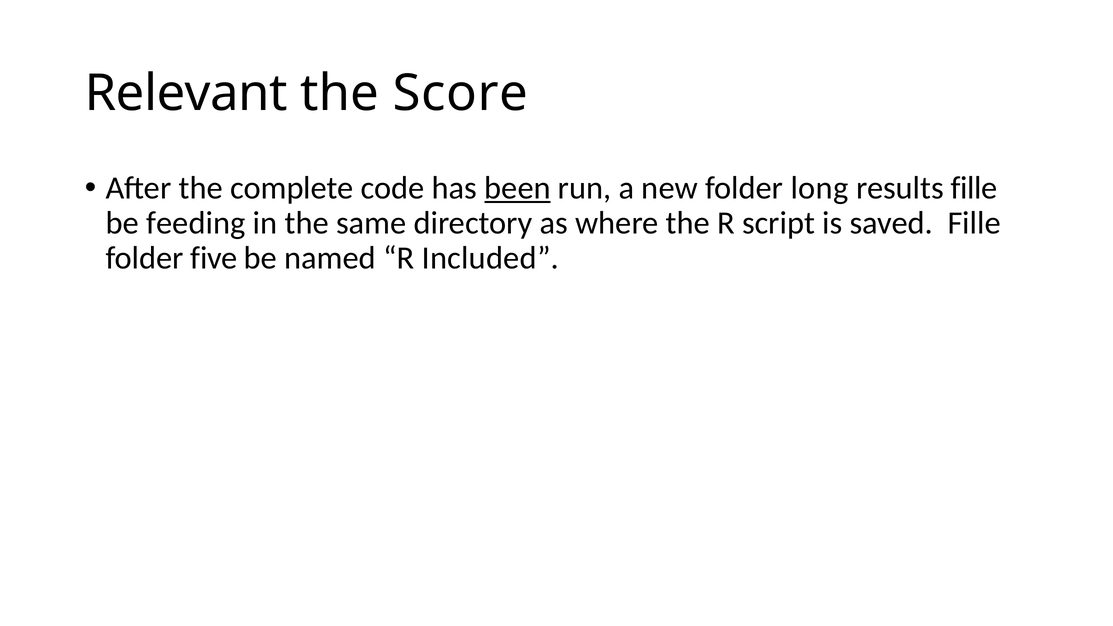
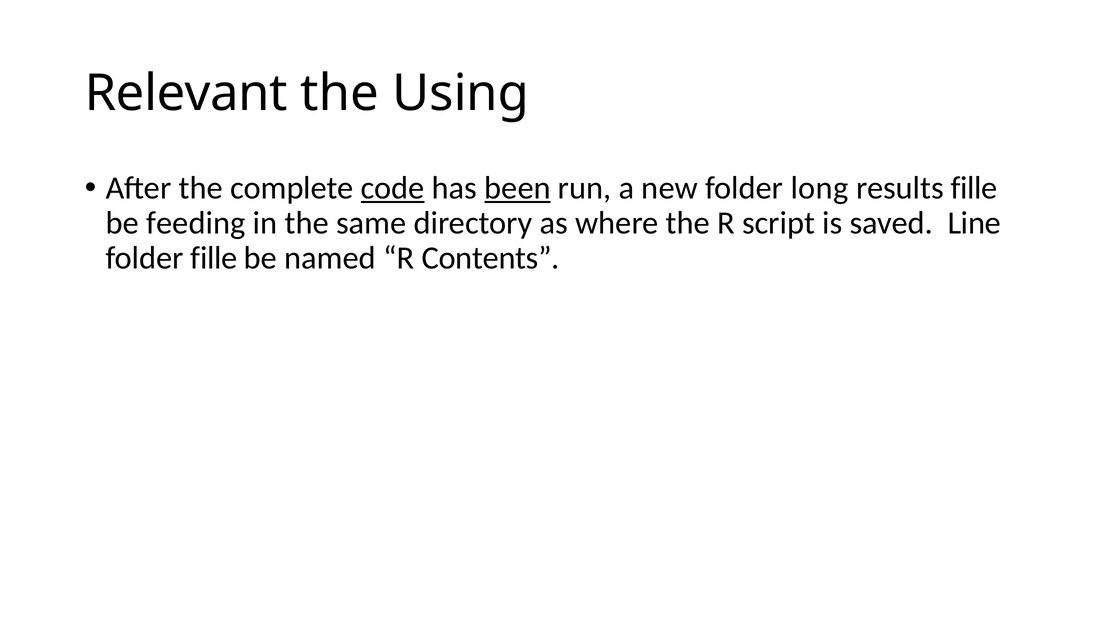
Score: Score -> Using (461, 93)
code underline: none -> present (393, 188)
saved Fille: Fille -> Line (974, 223)
folder five: five -> fille (214, 258)
Included: Included -> Contents (491, 258)
